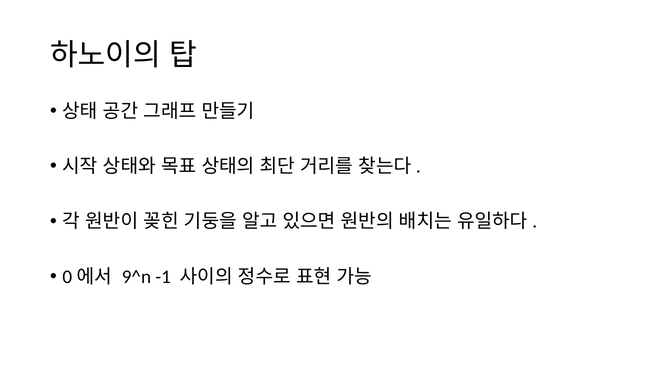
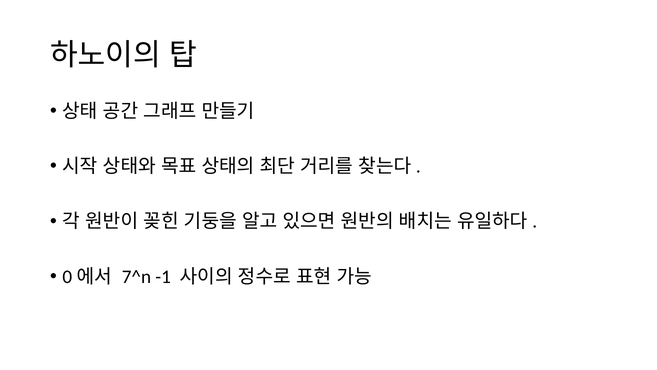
9^n: 9^n -> 7^n (136, 276)
